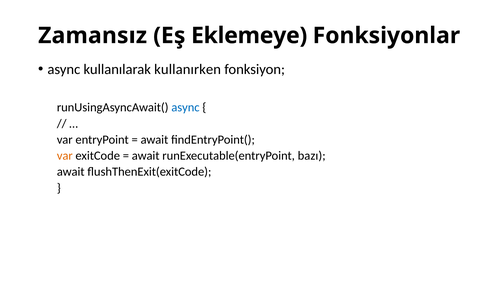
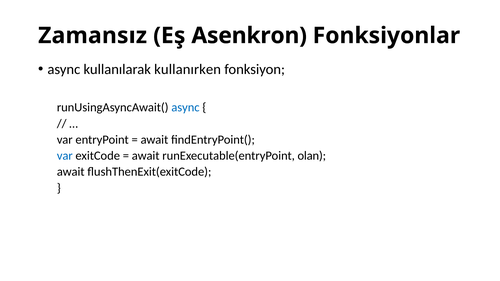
Eklemeye: Eklemeye -> Asenkron (249, 36)
var colour: orange -> blue (65, 156)
bazı: bazı -> olan (312, 156)
